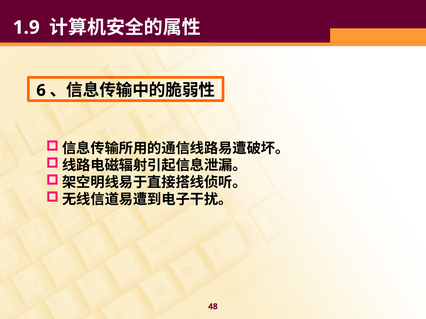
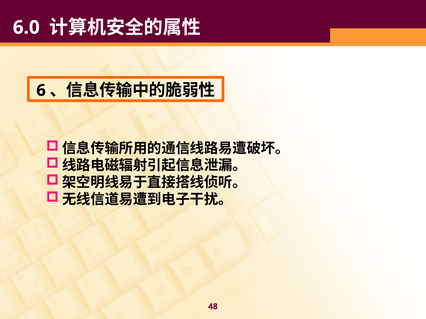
1.9: 1.9 -> 6.0 (26, 27)
